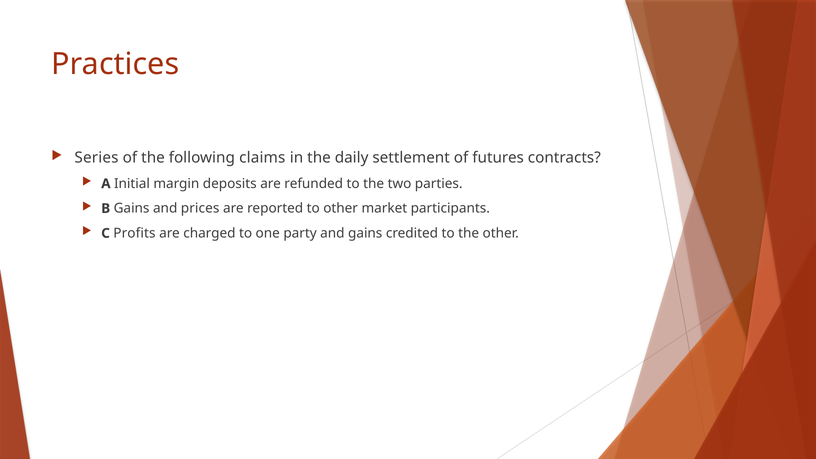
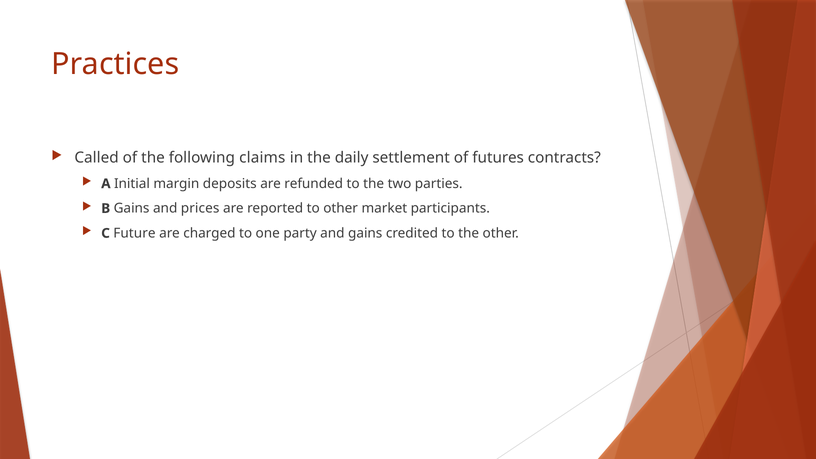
Series: Series -> Called (97, 158)
Profits: Profits -> Future (134, 233)
